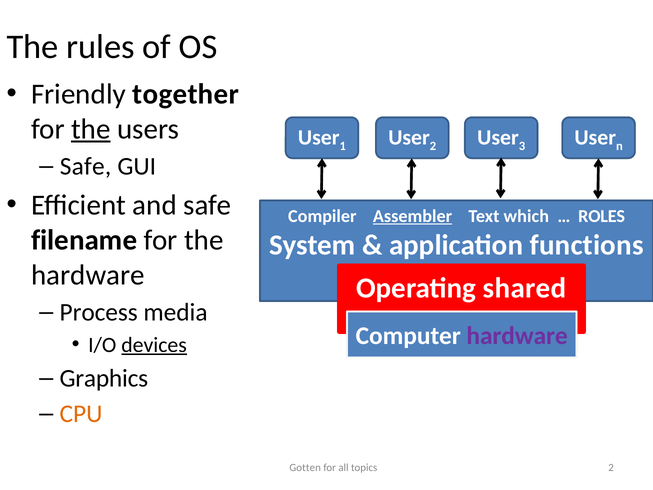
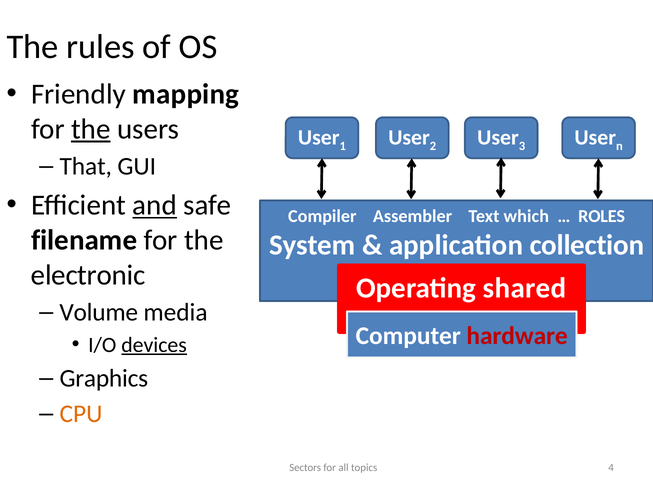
together: together -> mapping (186, 94)
Safe: Safe -> That (86, 166)
and underline: none -> present (155, 205)
Assembler underline: present -> none (413, 216)
functions: functions -> collection (587, 245)
hardware: hardware -> electronic (88, 275)
Process: Process -> Volume (99, 312)
hardware colour: purple -> red (517, 336)
Gotten: Gotten -> Sectors (305, 468)
topics 2: 2 -> 4 (611, 468)
